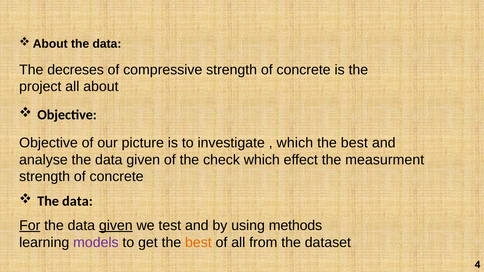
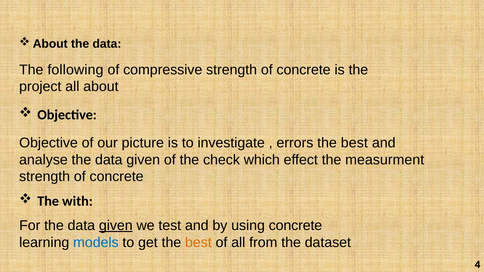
decreses: decreses -> following (75, 70)
which: which -> errors (295, 143)
data: data -> with (77, 201)
For underline: present -> none (30, 226)
using methods: methods -> concrete (295, 226)
models colour: purple -> blue (96, 243)
